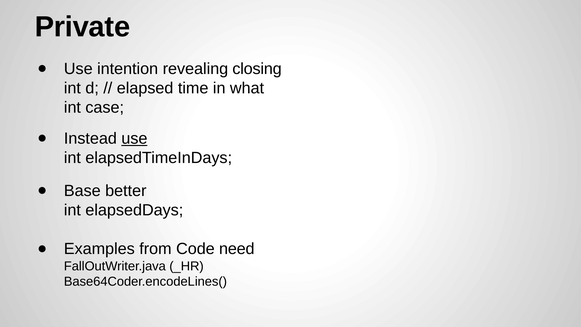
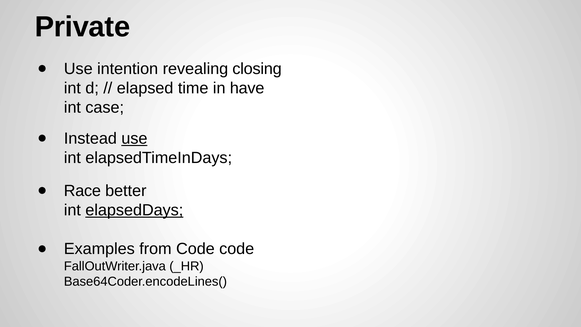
what: what -> have (247, 88)
Base: Base -> Race (82, 191)
elapsedDays underline: none -> present (134, 210)
Code need: need -> code (237, 249)
